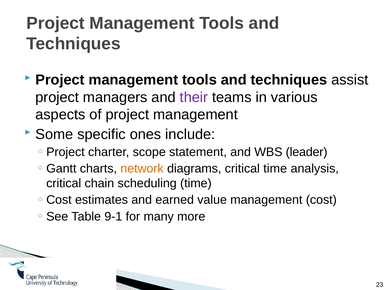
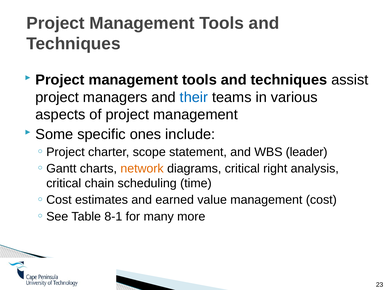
their colour: purple -> blue (194, 97)
critical time: time -> right (275, 169)
9-1: 9-1 -> 8-1 (113, 217)
